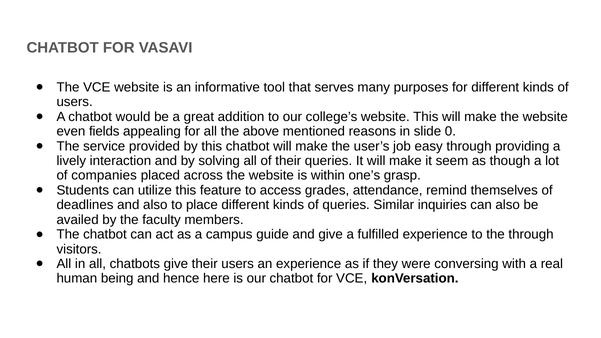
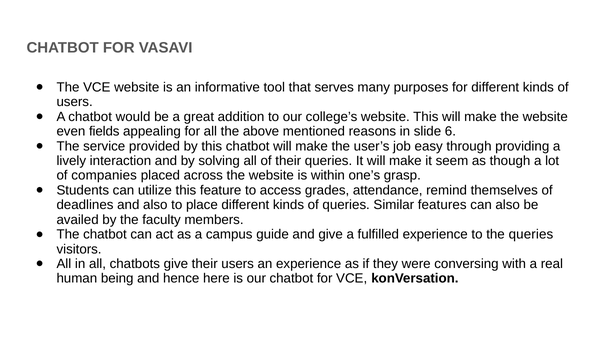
0: 0 -> 6 (450, 131)
inquiries: inquiries -> features (442, 205)
the through: through -> queries (531, 234)
